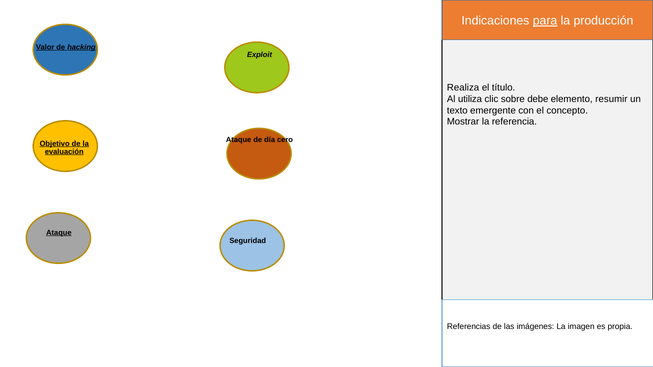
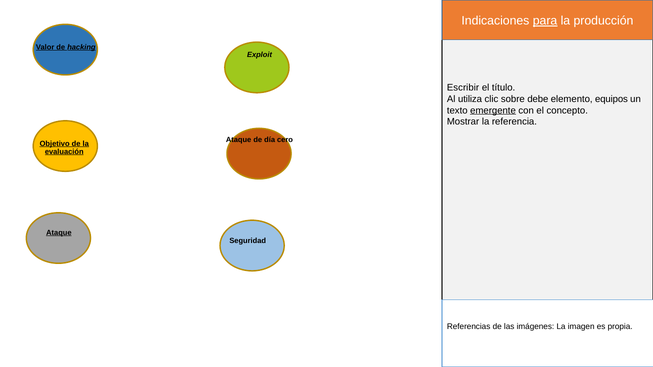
Realiza: Realiza -> Escribir (463, 88)
resumir: resumir -> equipos (611, 99)
emergente underline: none -> present (493, 110)
